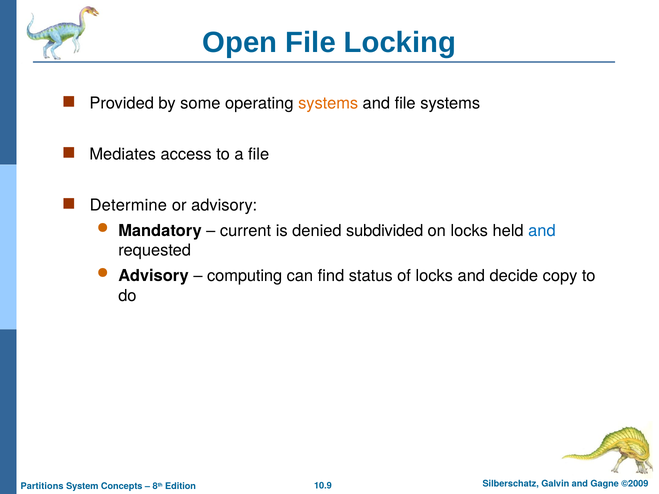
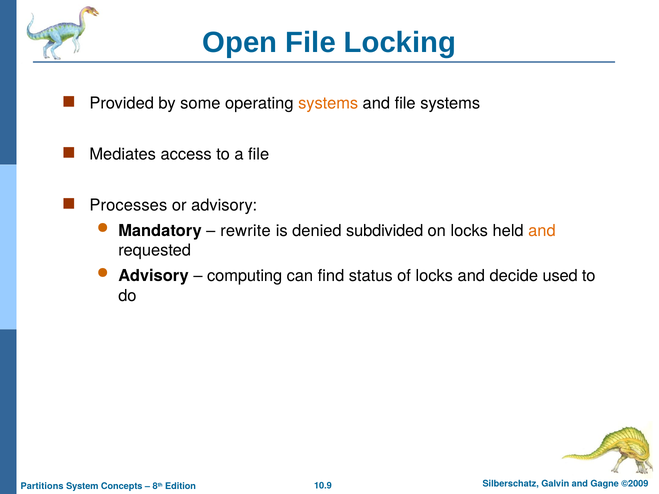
Determine: Determine -> Processes (128, 205)
current: current -> rewrite (245, 231)
and colour: blue -> orange (542, 231)
copy: copy -> used (560, 276)
